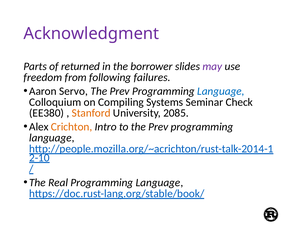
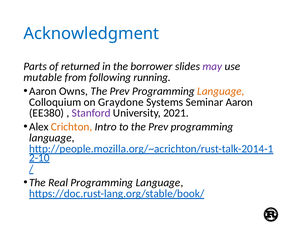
Acknowledgment colour: purple -> blue (91, 33)
freedom: freedom -> mutable (43, 77)
failures: failures -> running (152, 77)
Servo: Servo -> Owns (73, 91)
Language colour: blue -> orange (221, 91)
Compiling: Compiling -> Graydone (121, 102)
Seminar Check: Check -> Aaron (239, 102)
Stanford colour: orange -> purple (91, 113)
2085: 2085 -> 2021 (176, 113)
